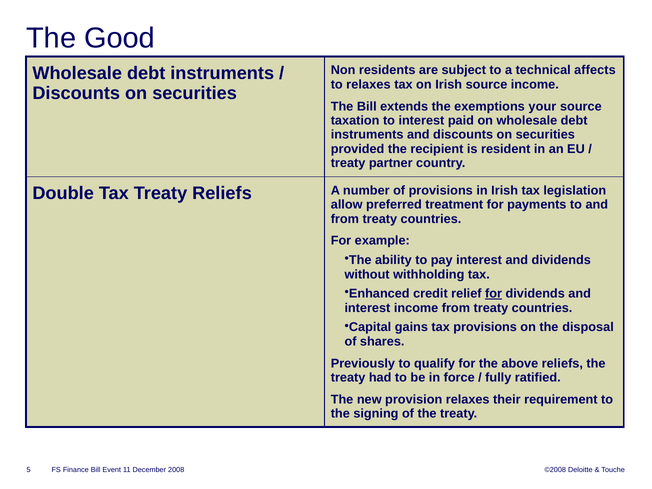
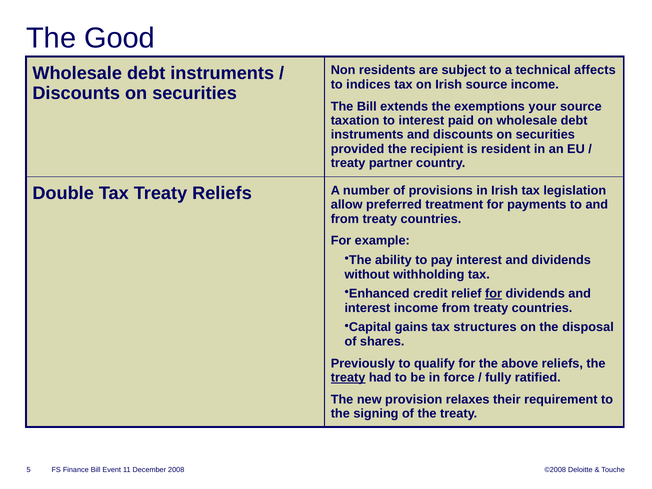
to relaxes: relaxes -> indices (368, 84)
tax provisions: provisions -> structures (485, 327)
treaty underline: none -> present (348, 378)
